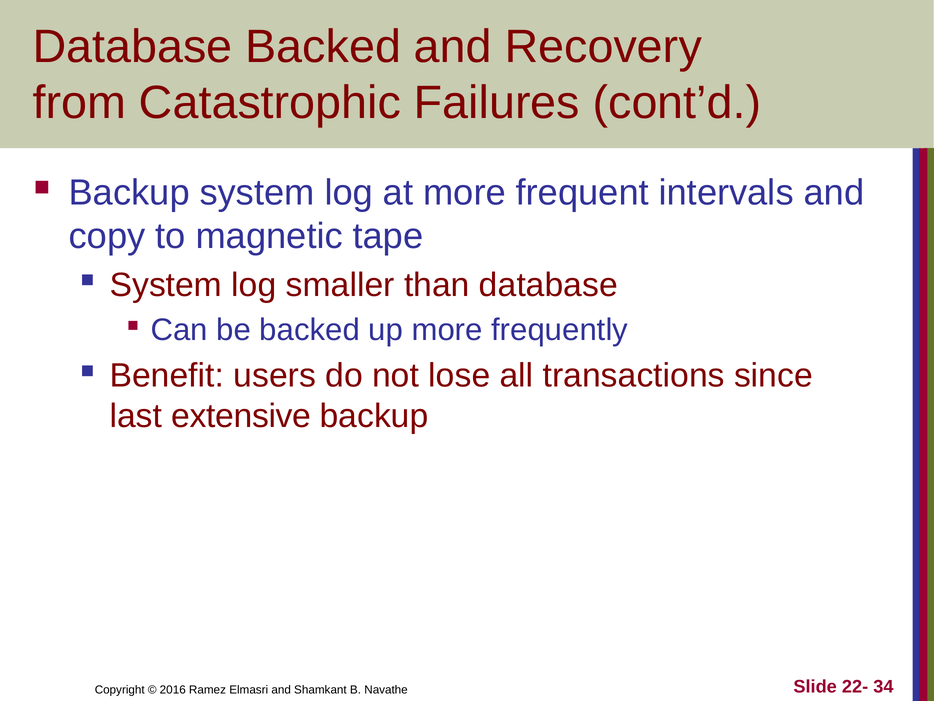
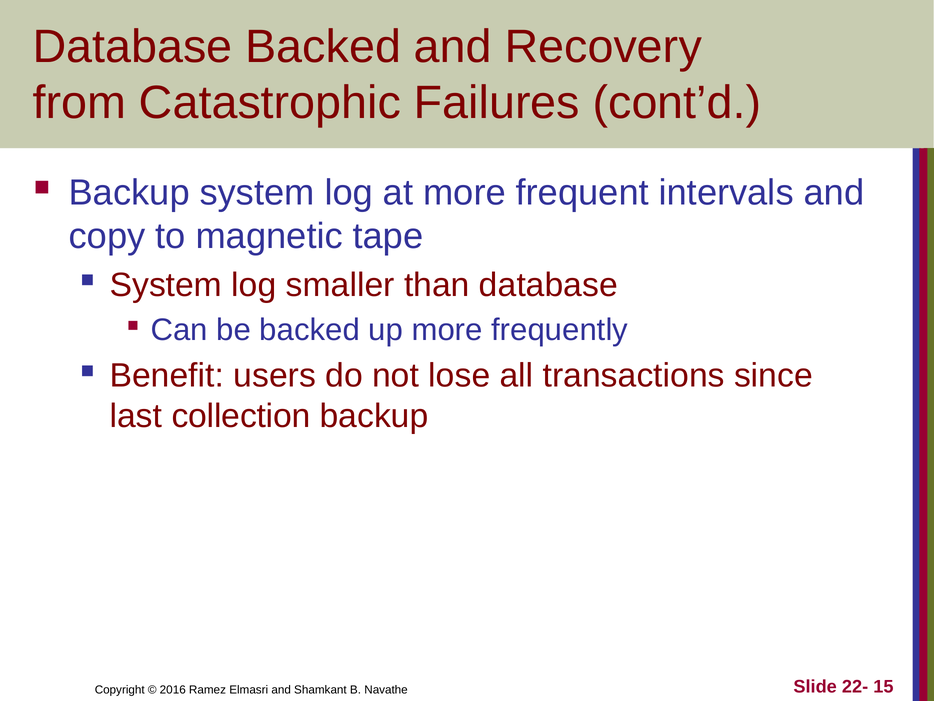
extensive: extensive -> collection (241, 416)
34: 34 -> 15 (883, 686)
